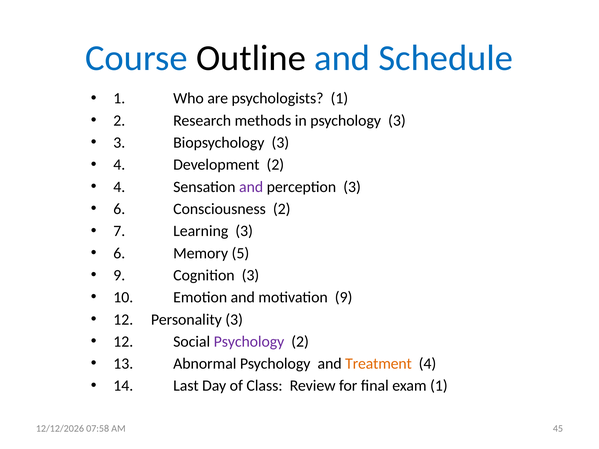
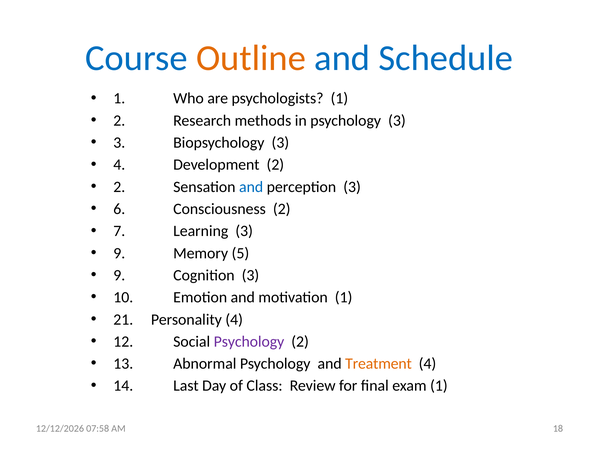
Outline colour: black -> orange (251, 58)
4: 4 -> 2 (119, 187)
and colour: purple -> blue (251, 187)
6: 6 -> 9 (119, 253)
motivation 9: 9 -> 1 (344, 298)
12: 12 -> 21 (123, 320)
Personality 3: 3 -> 4 (234, 320)
45: 45 -> 18 (558, 429)
